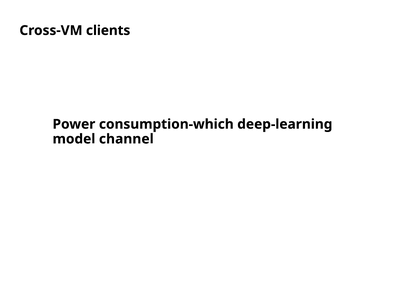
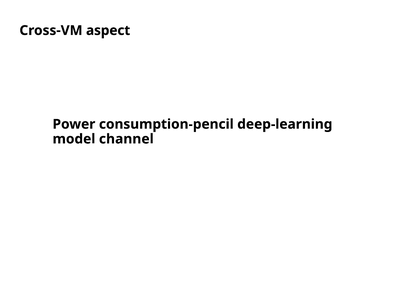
clients: clients -> aspect (108, 30)
consumption-which: consumption-which -> consumption-pencil (166, 124)
